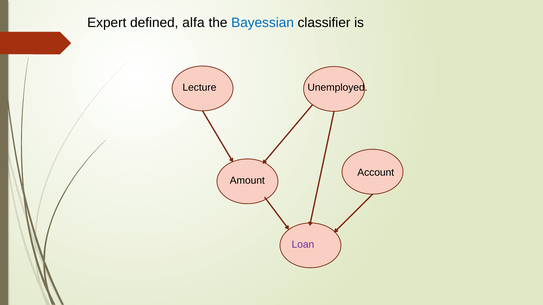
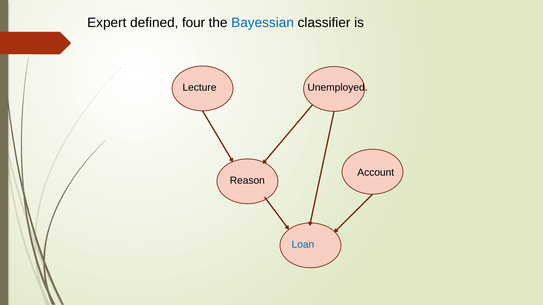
alfa: alfa -> four (194, 23)
Amount: Amount -> Reason (247, 181)
Loan colour: purple -> blue (303, 245)
